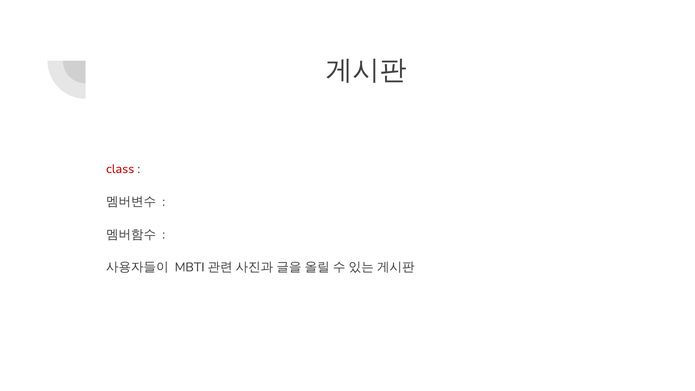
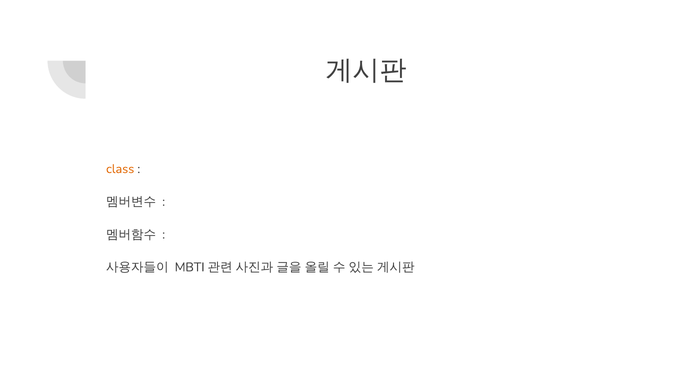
class colour: red -> orange (120, 169)
